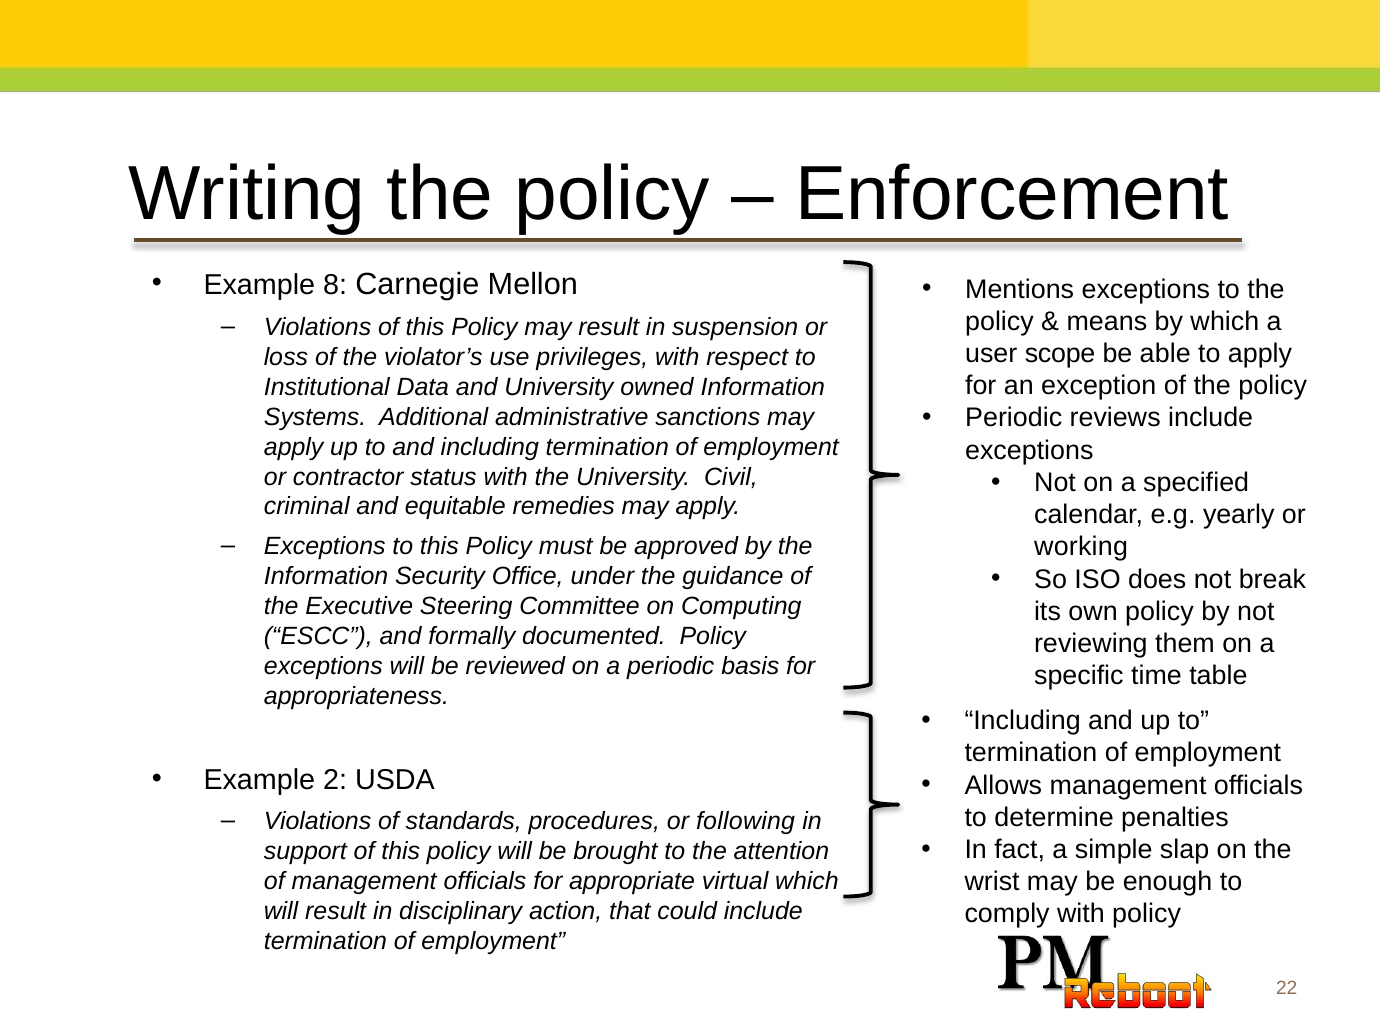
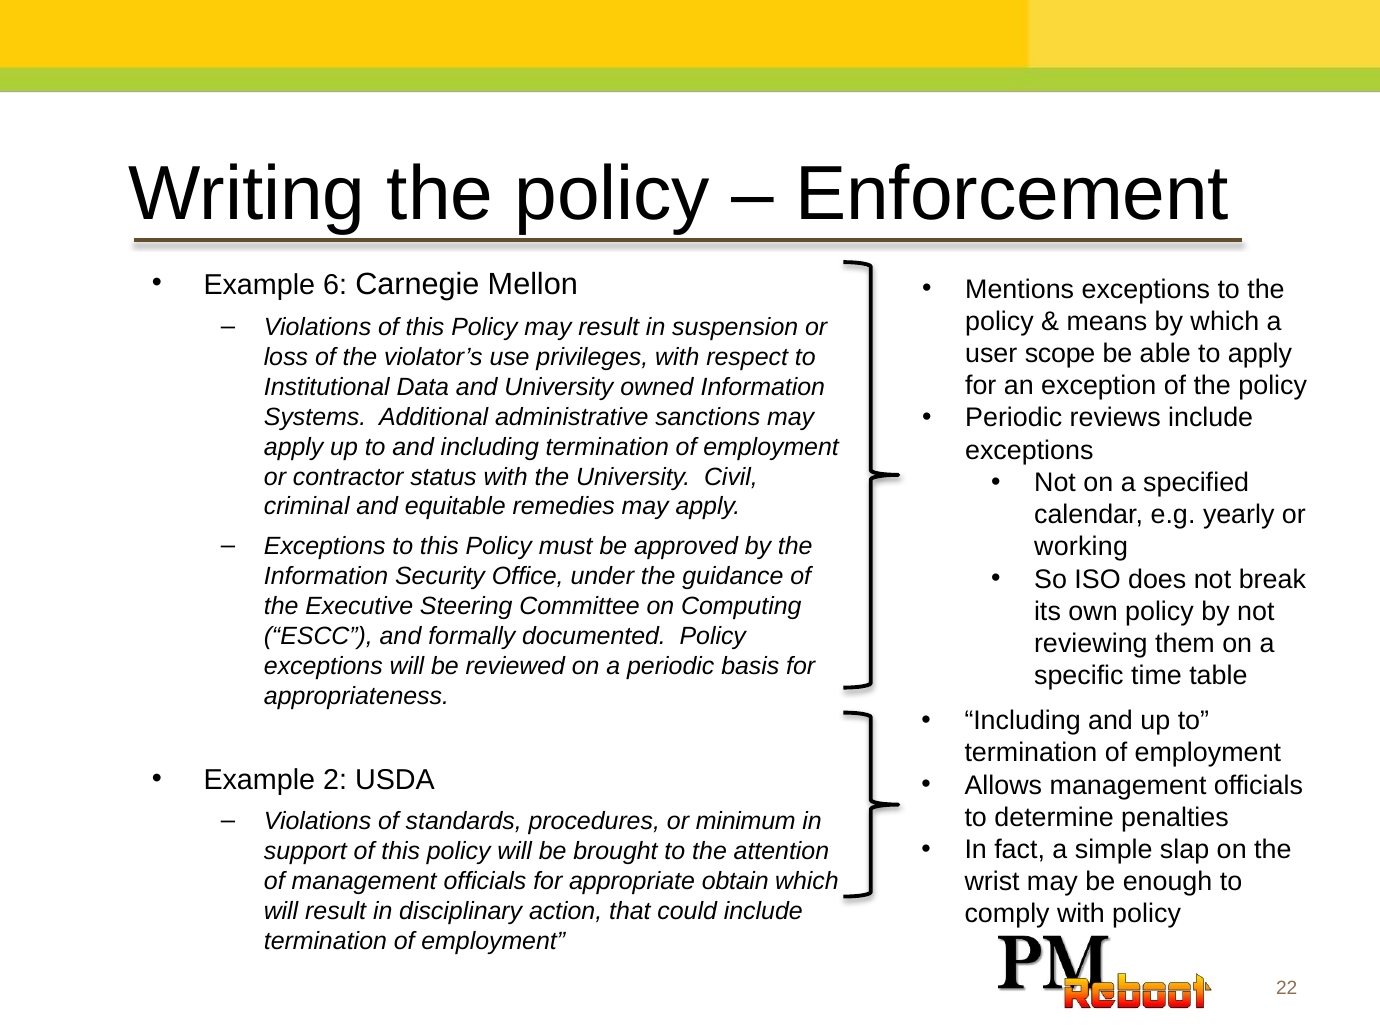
8: 8 -> 6 (335, 285)
following: following -> minimum (746, 822)
virtual: virtual -> obtain (735, 882)
